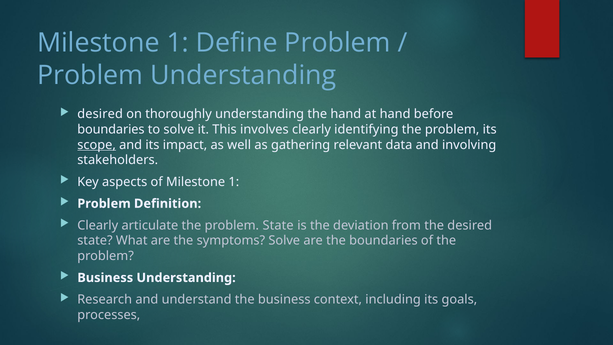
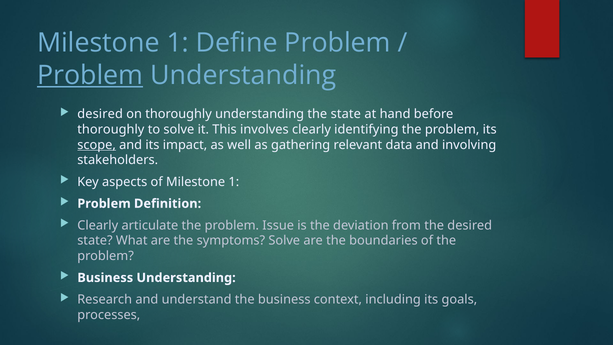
Problem underline: none -> present (90, 75)
the hand: hand -> state (346, 114)
boundaries: boundaries -> thoroughly (111, 129)
problem State: State -> Issue (278, 225)
